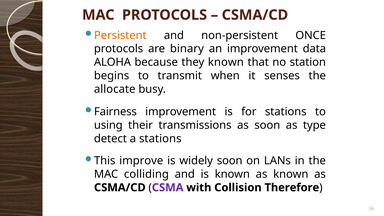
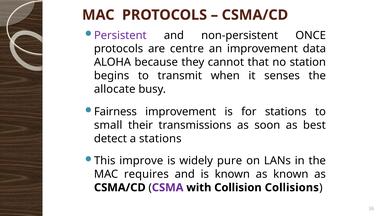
Persistent colour: orange -> purple (120, 35)
binary: binary -> centre (187, 49)
they known: known -> cannot (226, 62)
using: using -> small (108, 125)
type: type -> best (314, 125)
widely soon: soon -> pure (230, 161)
colliding: colliding -> requires (146, 174)
Therefore: Therefore -> Collisions (292, 188)
